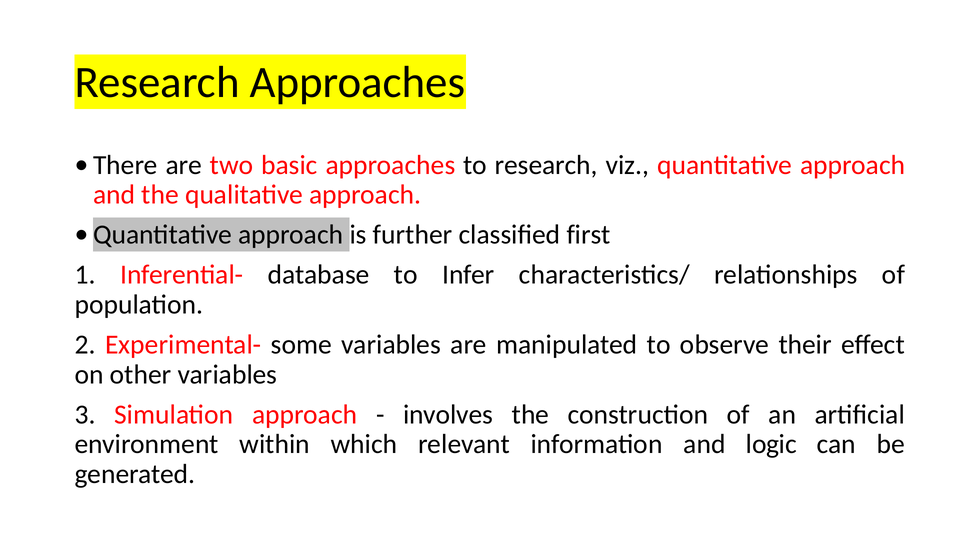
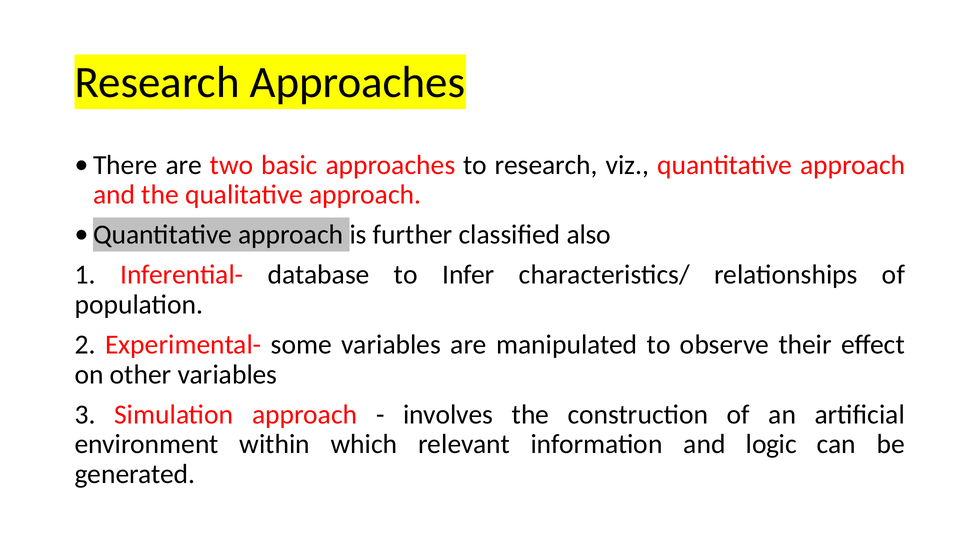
first: first -> also (589, 235)
